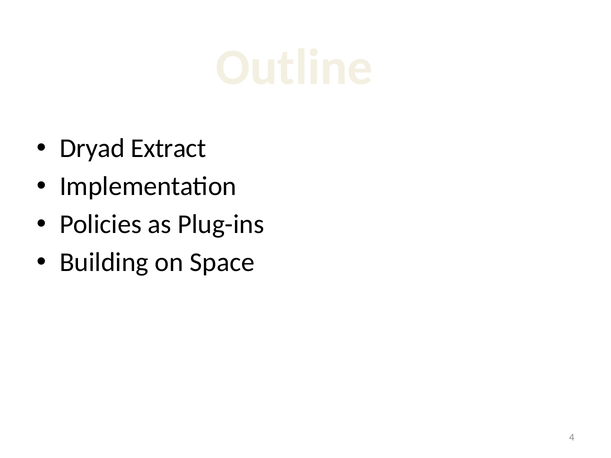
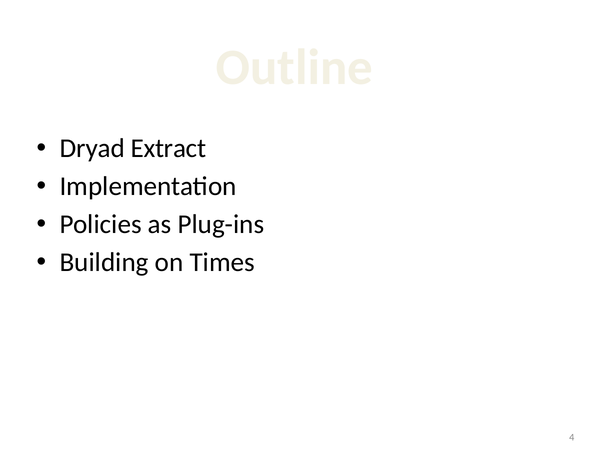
Space: Space -> Times (222, 263)
